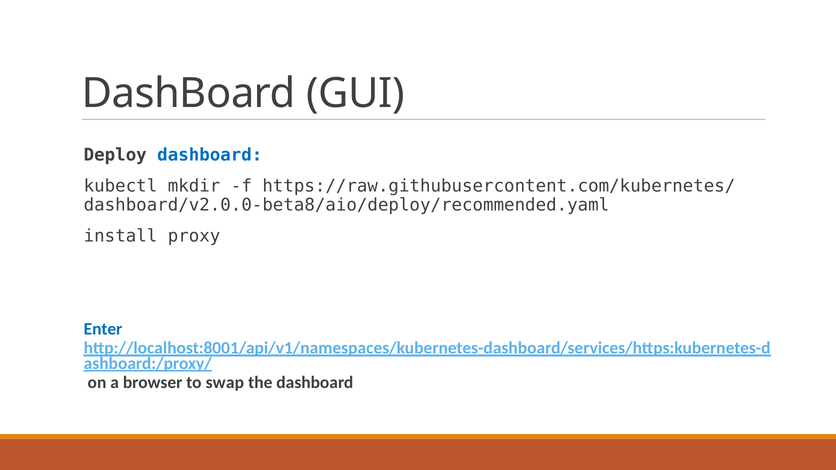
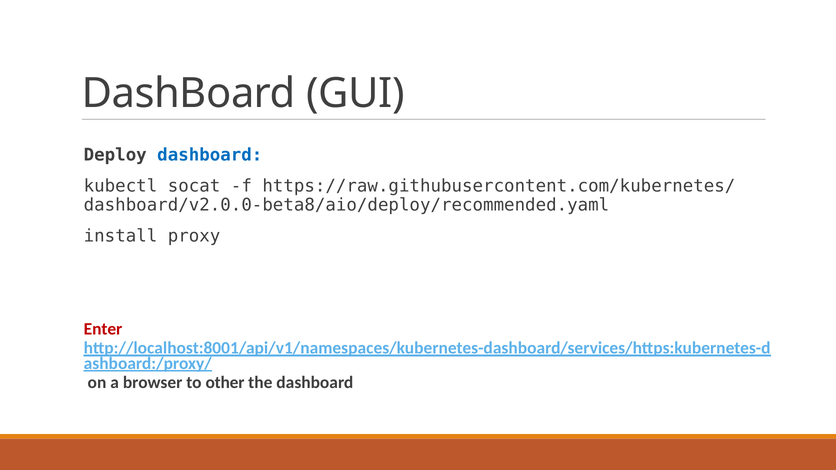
mkdir: mkdir -> socat (194, 186)
Enter colour: blue -> red (103, 329)
swap: swap -> other (225, 382)
